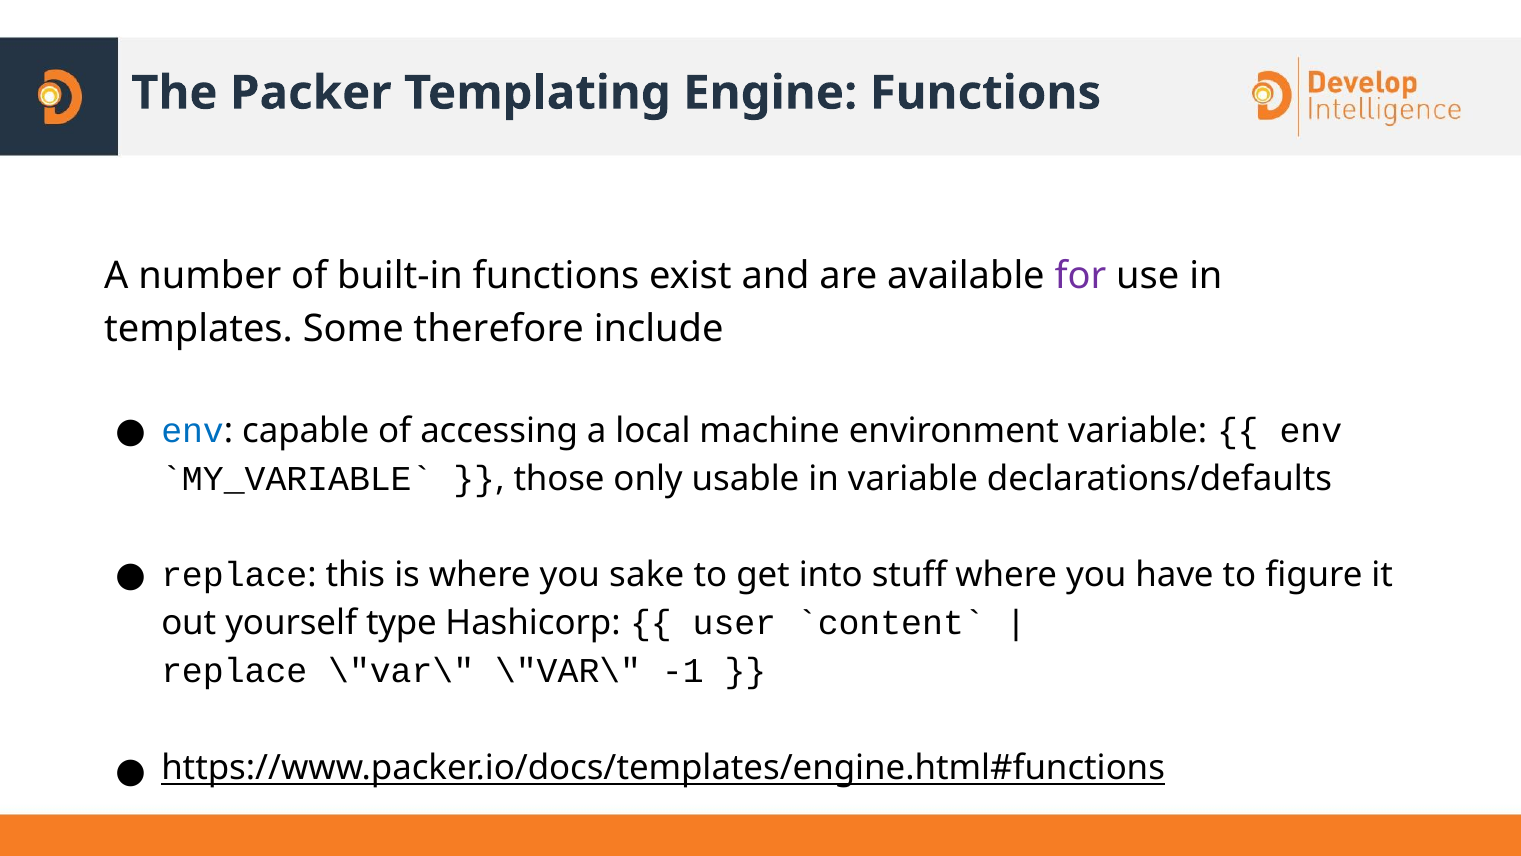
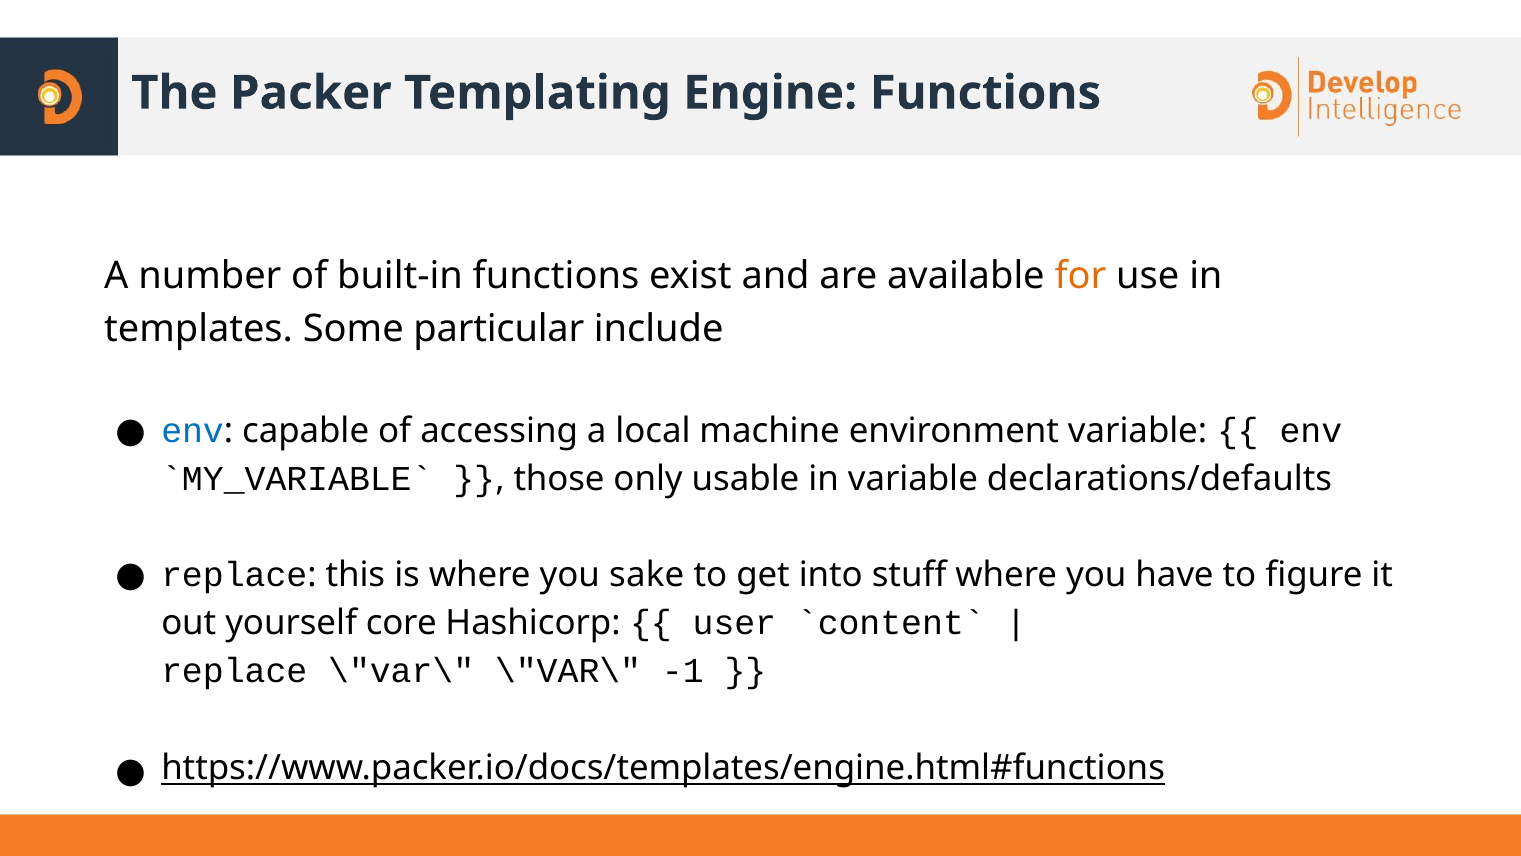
for colour: purple -> orange (1080, 276)
therefore: therefore -> particular (499, 329)
type: type -> core (401, 623)
